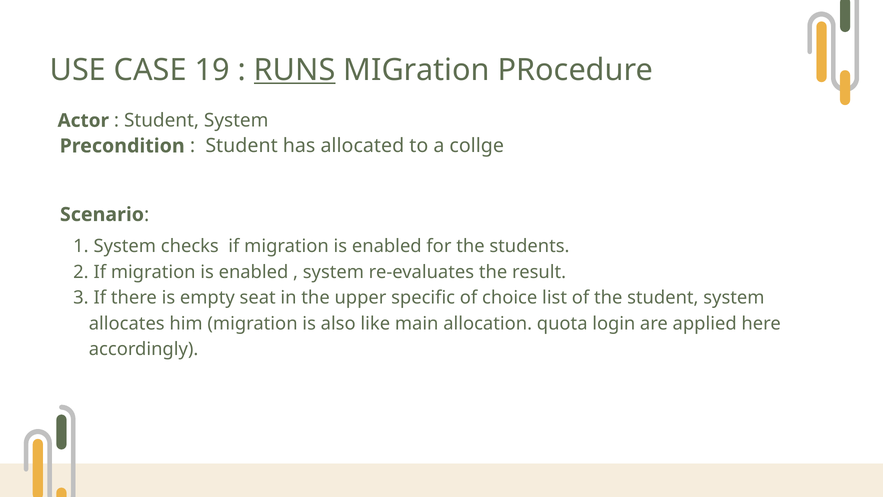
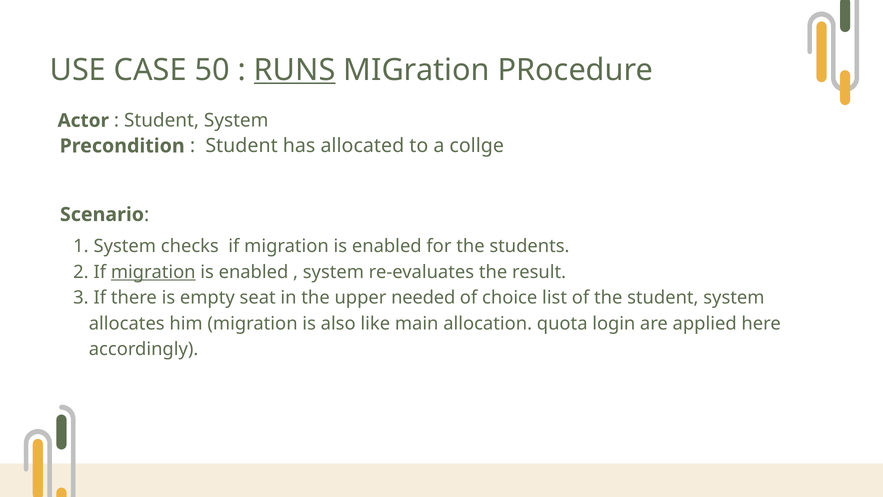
19: 19 -> 50 (212, 70)
migration underline: none -> present (153, 272)
specific: specific -> needed (423, 298)
